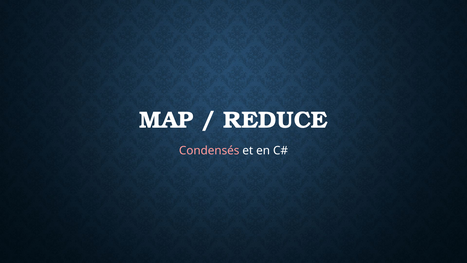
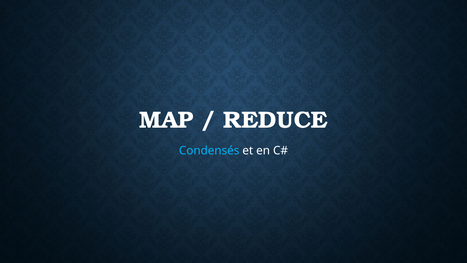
Condensés colour: pink -> light blue (209, 150)
